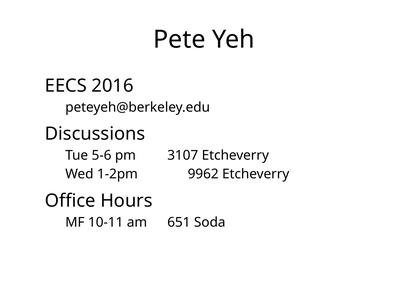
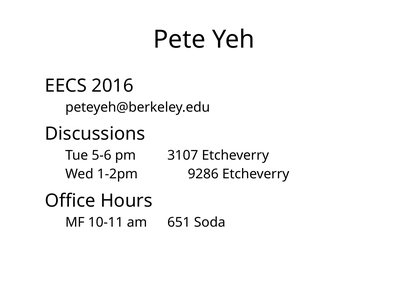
9962: 9962 -> 9286 (203, 174)
